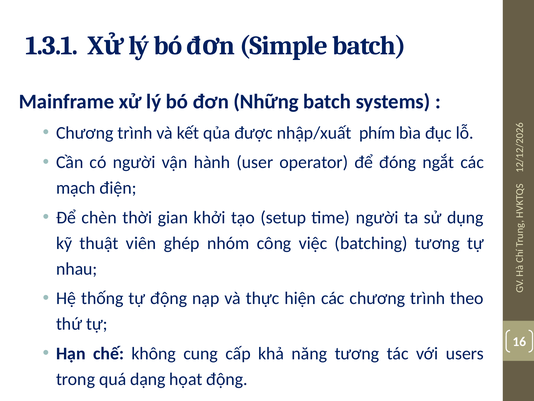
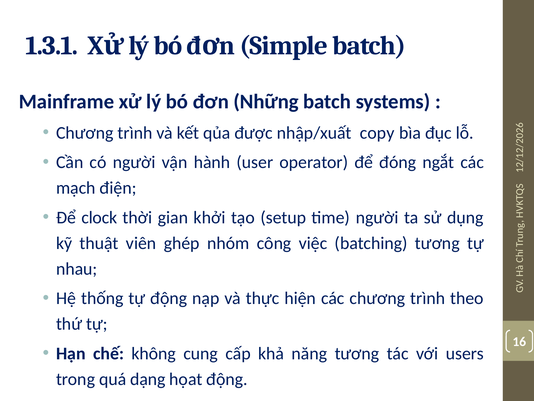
phím: phím -> copy (377, 133)
chèn: chèn -> clock (99, 217)
